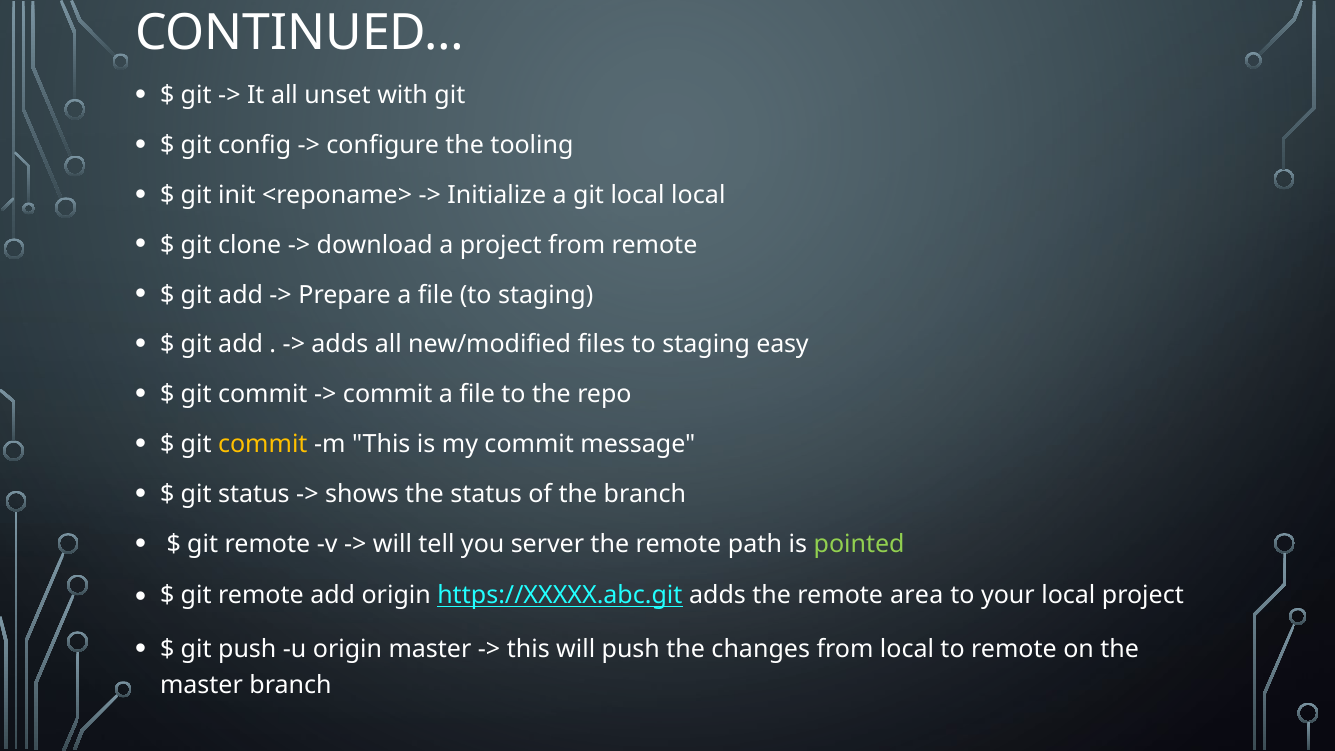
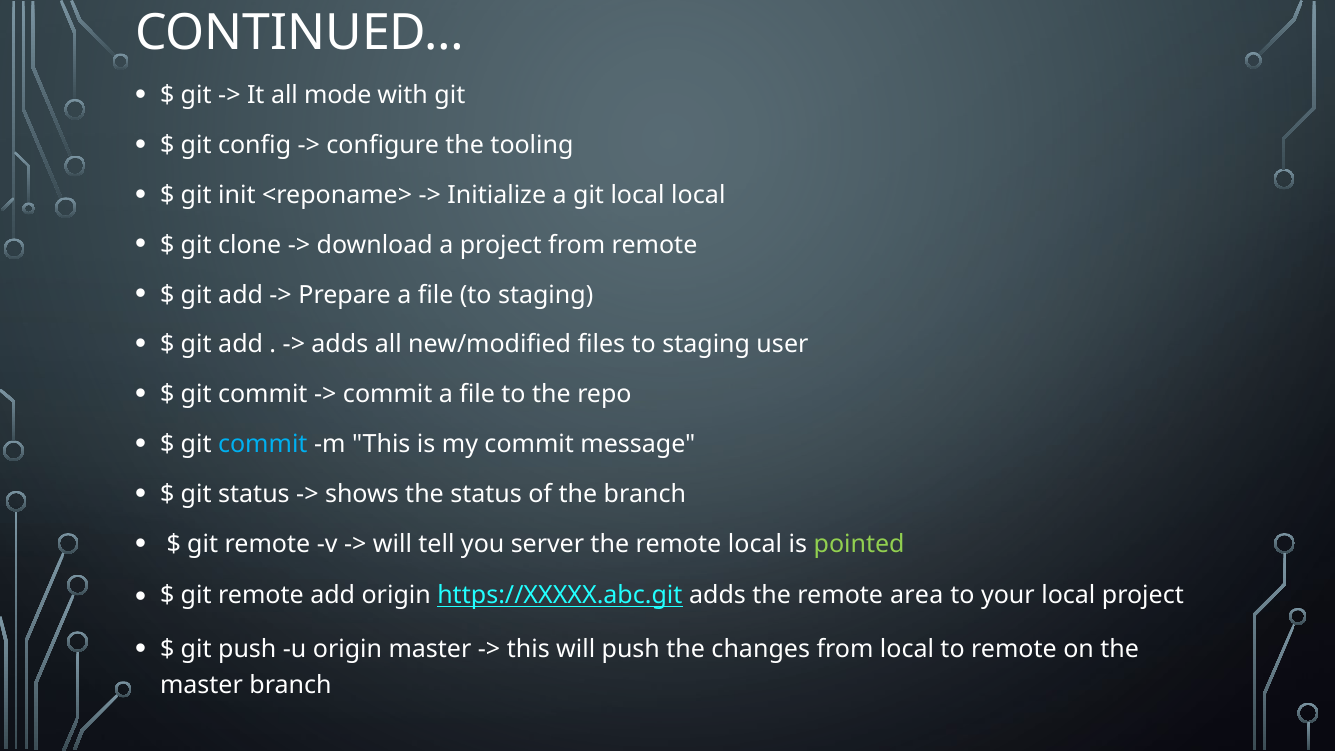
unset: unset -> mode (338, 95)
easy: easy -> user (782, 345)
commit colour: yellow -> light blue (263, 445)
remote path: path -> local (755, 544)
